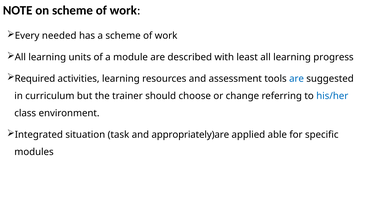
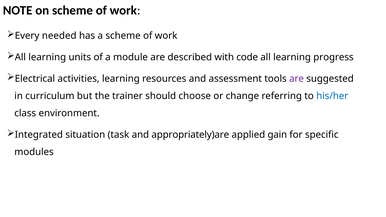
least: least -> code (247, 57)
Required: Required -> Electrical (35, 79)
are colour: blue -> purple (297, 79)
able: able -> gain (277, 135)
